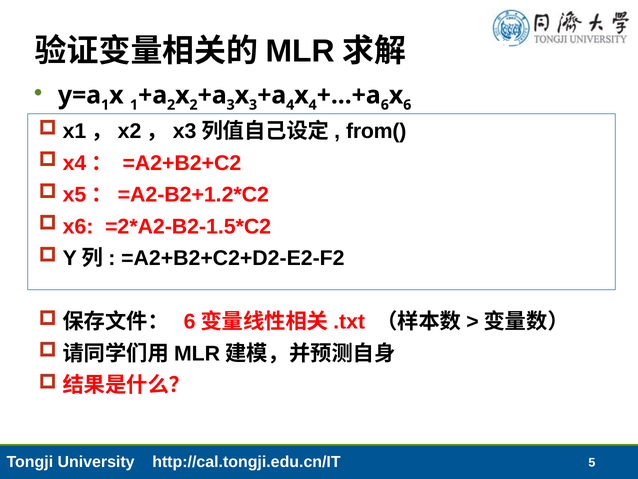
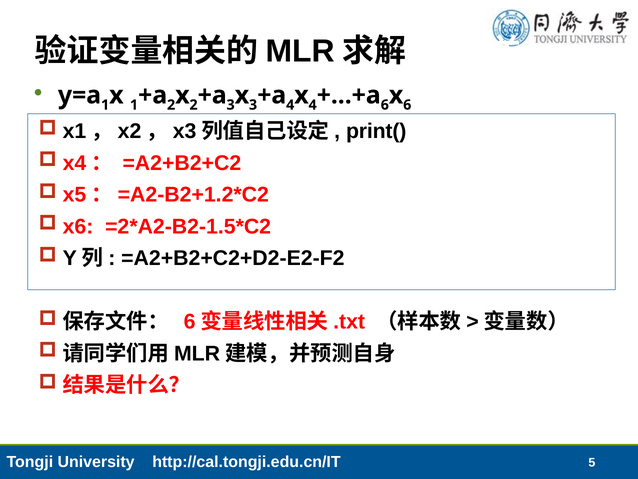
from(: from( -> print( (376, 131)
